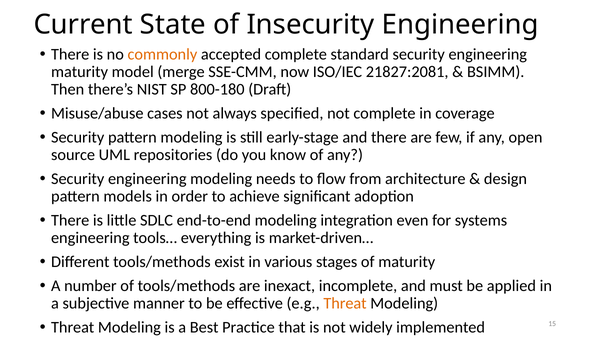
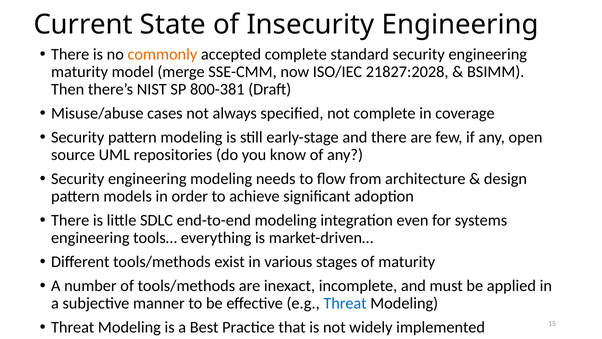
21827:2081: 21827:2081 -> 21827:2028 (407, 72)
800-180: 800-180 -> 800-381 (217, 89)
Threat colour: orange -> blue (345, 303)
